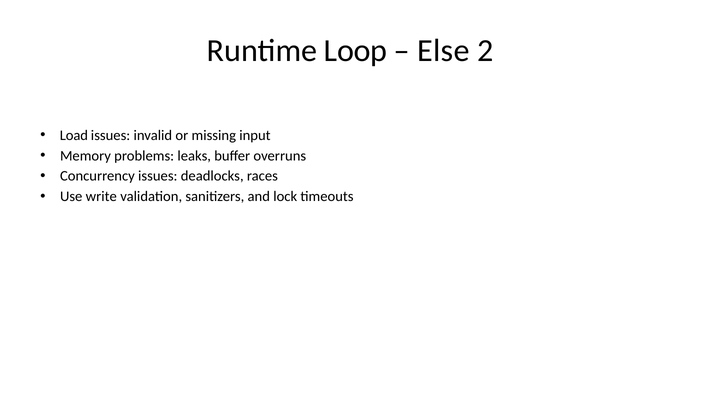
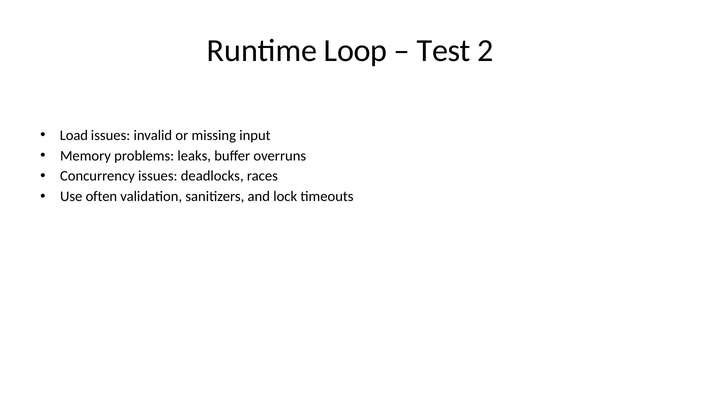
Else: Else -> Test (444, 51)
write: write -> often (101, 197)
